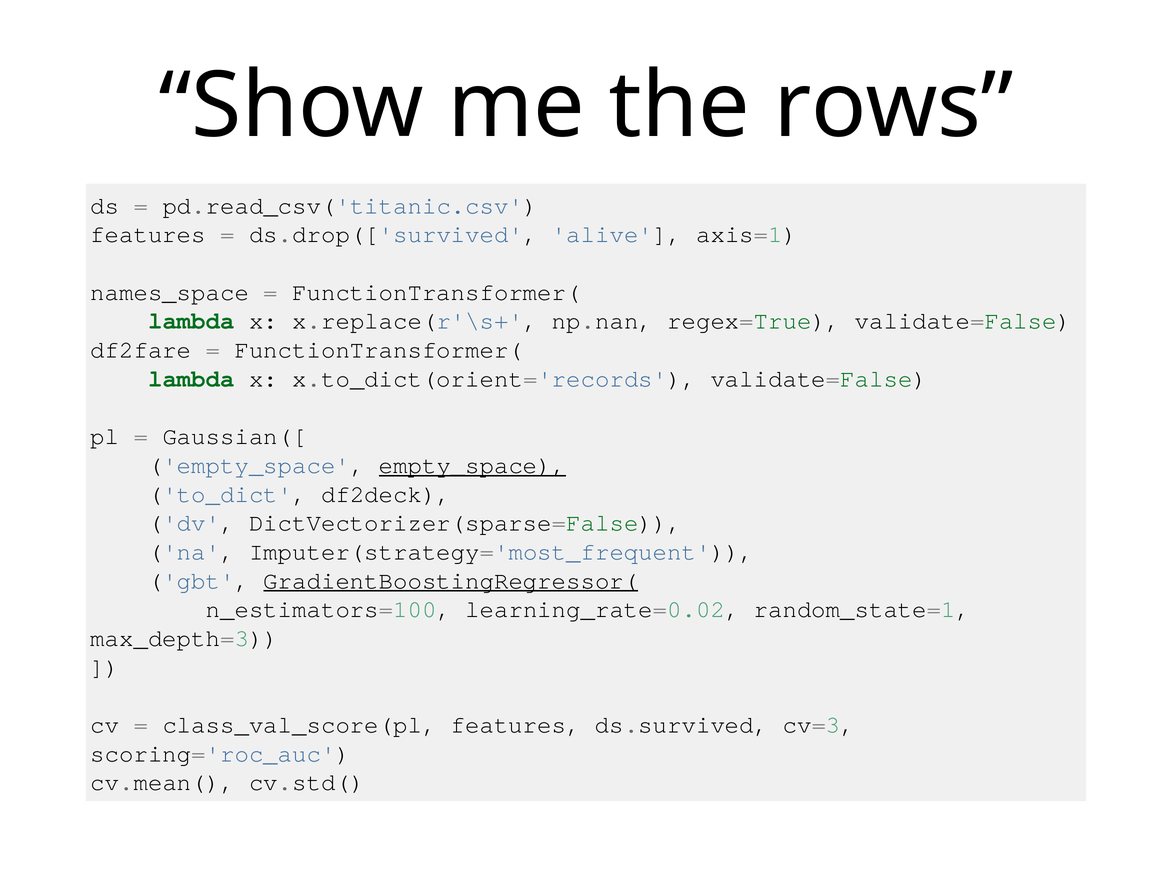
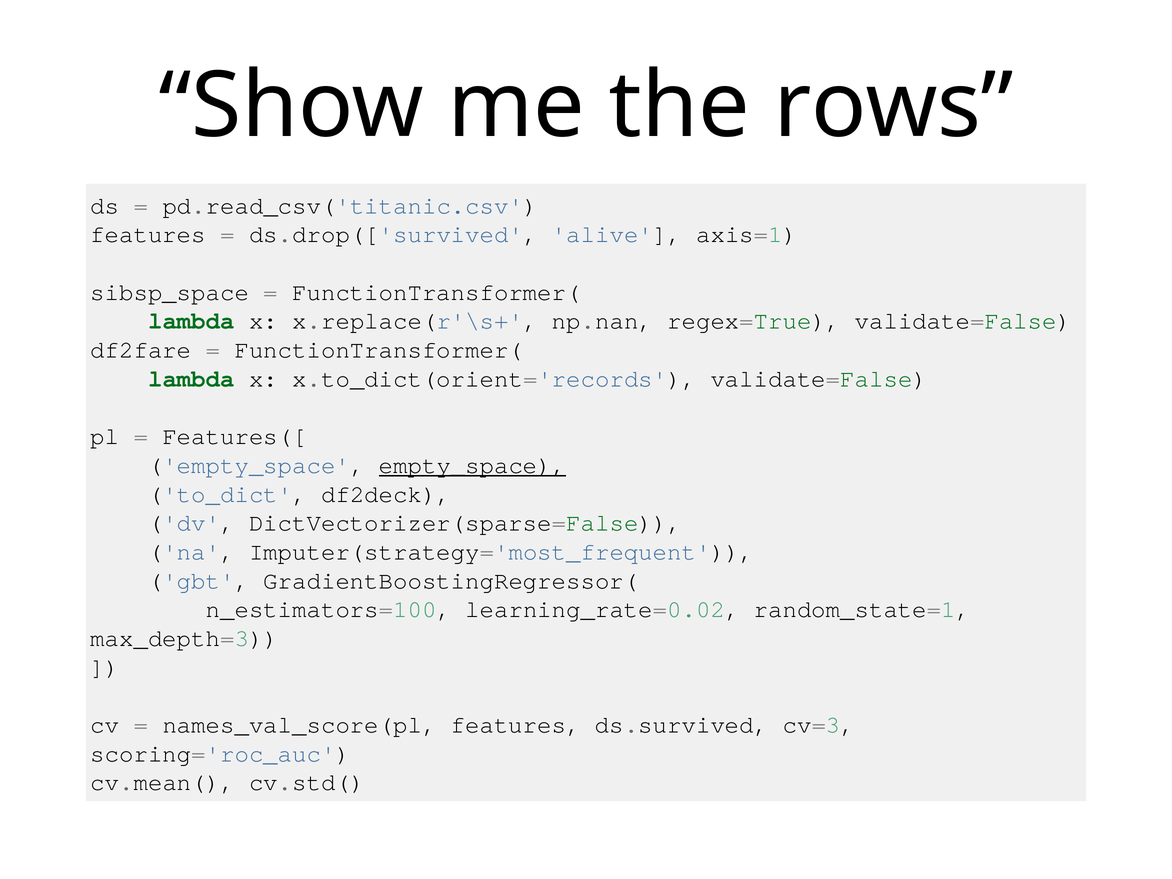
names_space: names_space -> sibsp_space (170, 292)
Gaussian([: Gaussian([ -> Features([ (235, 436)
GradientBoostingRegressor( underline: present -> none (451, 581)
class_val_score(pl: class_val_score(pl -> names_val_score(pl (299, 725)
